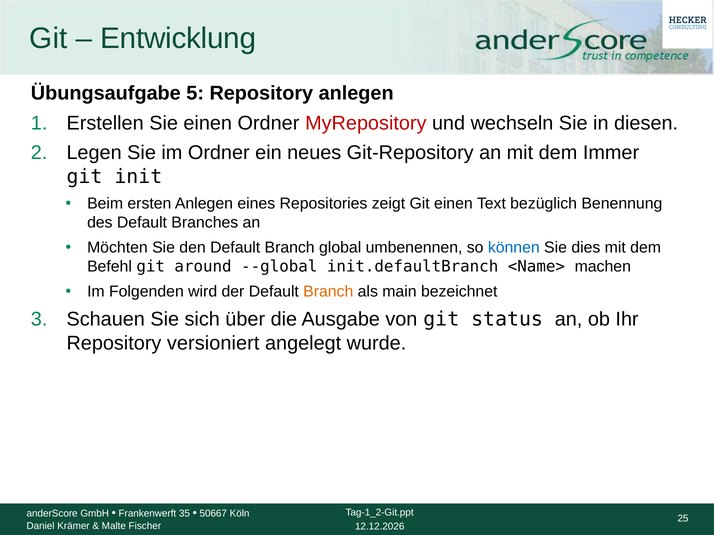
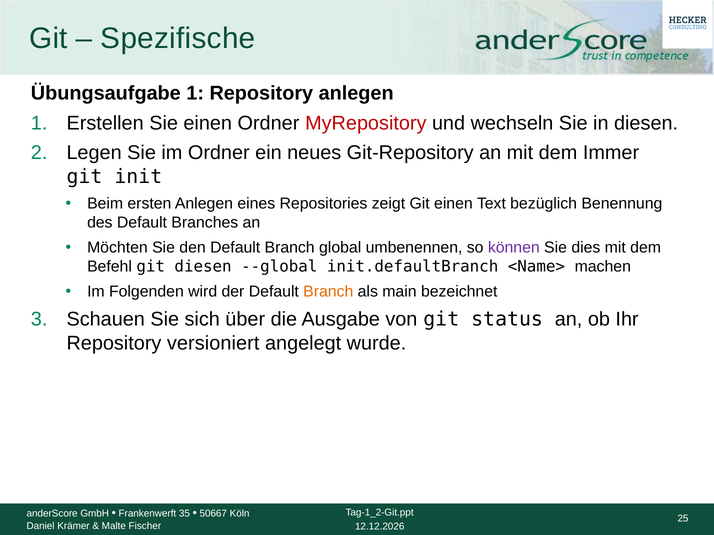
Entwicklung: Entwicklung -> Spezifische (178, 39)
Übungsaufgabe 5: 5 -> 1 (195, 93)
können colour: blue -> purple (514, 248)
git around: around -> diesen (203, 267)
